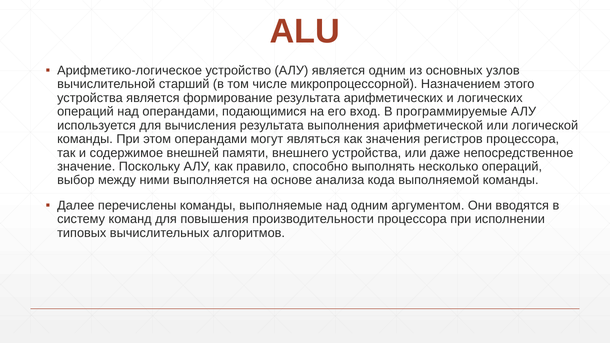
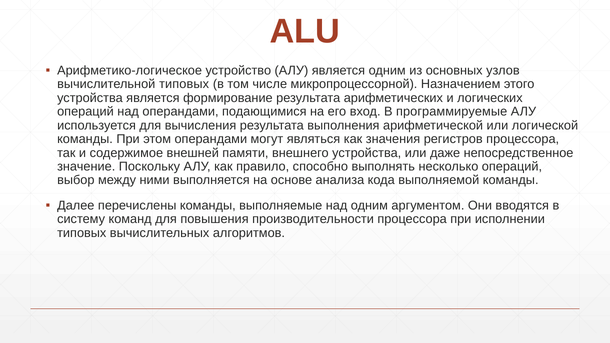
вычислительной старший: старший -> типовых (184, 84)
